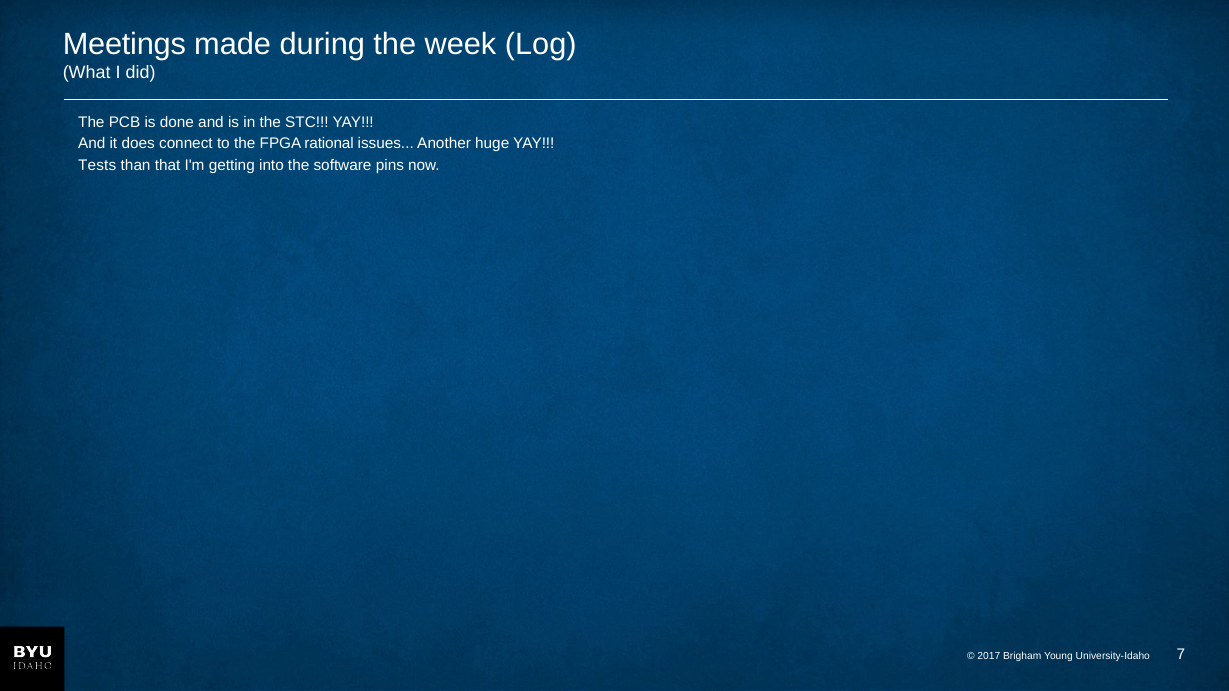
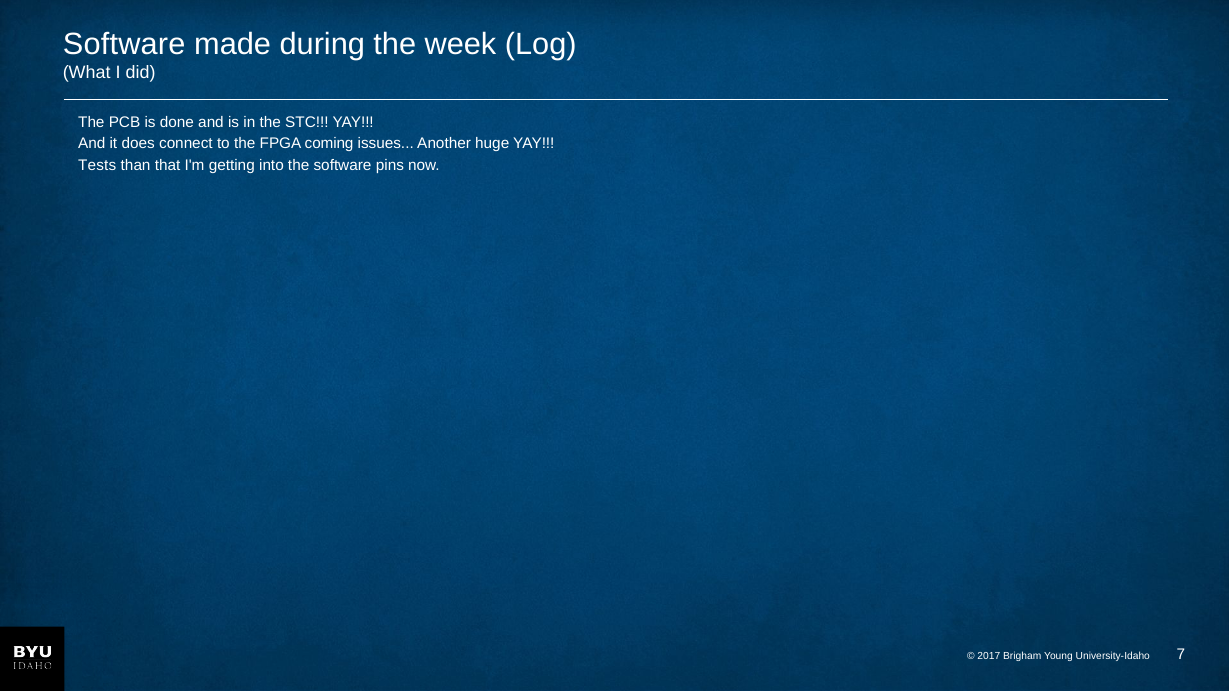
Meetings: Meetings -> Software (124, 45)
rational: rational -> coming (329, 144)
